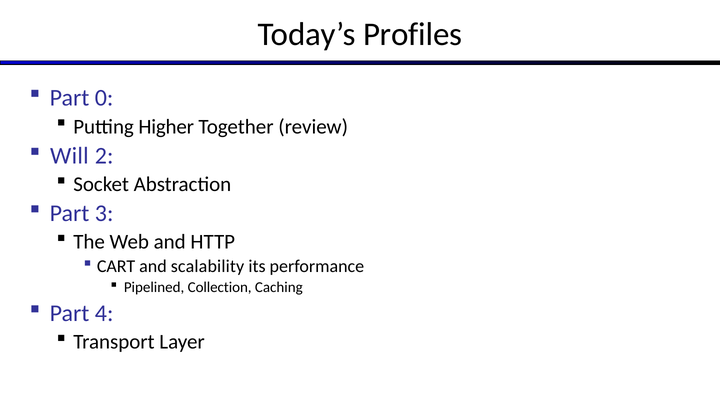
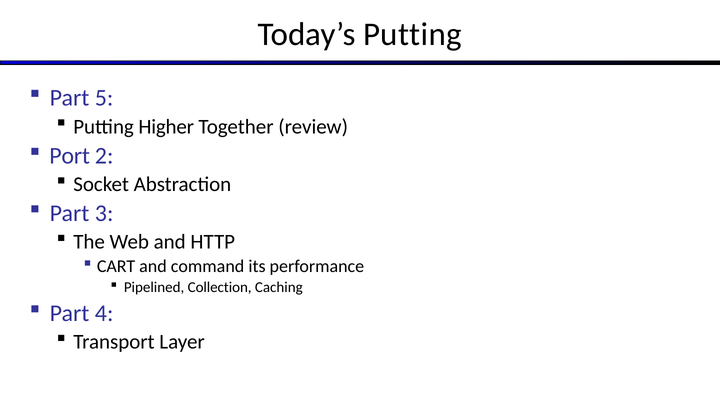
Today’s Profiles: Profiles -> Putting (412, 35)
0: 0 -> 5 (104, 98)
Will: Will -> Port (70, 156)
scalability: scalability -> command (208, 267)
